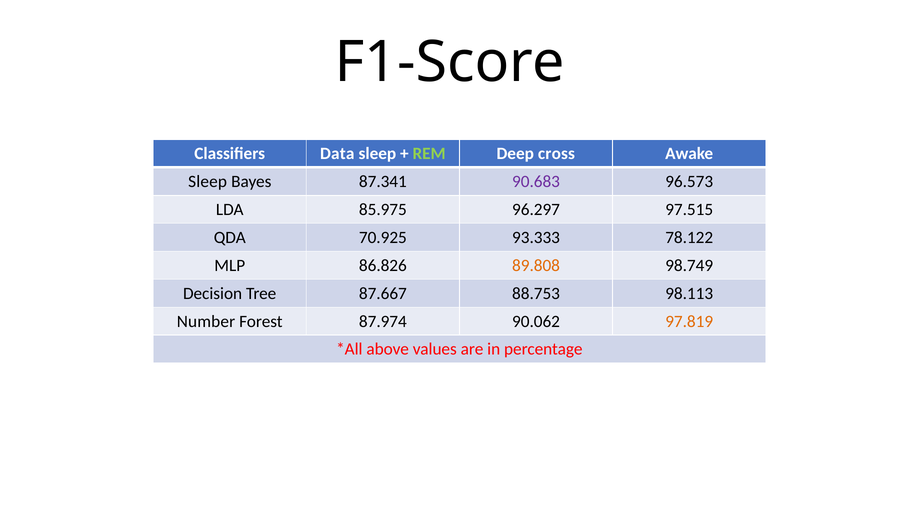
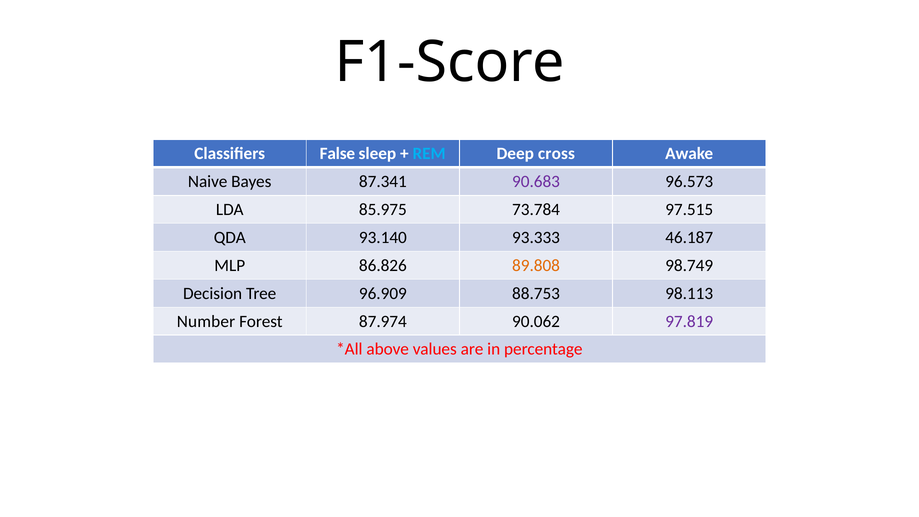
Data: Data -> False (337, 154)
REM colour: light green -> light blue (429, 154)
Sleep: Sleep -> Naive (208, 182)
96.297: 96.297 -> 73.784 (536, 209)
70.925: 70.925 -> 93.140 (383, 237)
78.122: 78.122 -> 46.187 (689, 237)
87.667: 87.667 -> 96.909 (383, 293)
97.819 colour: orange -> purple (689, 321)
